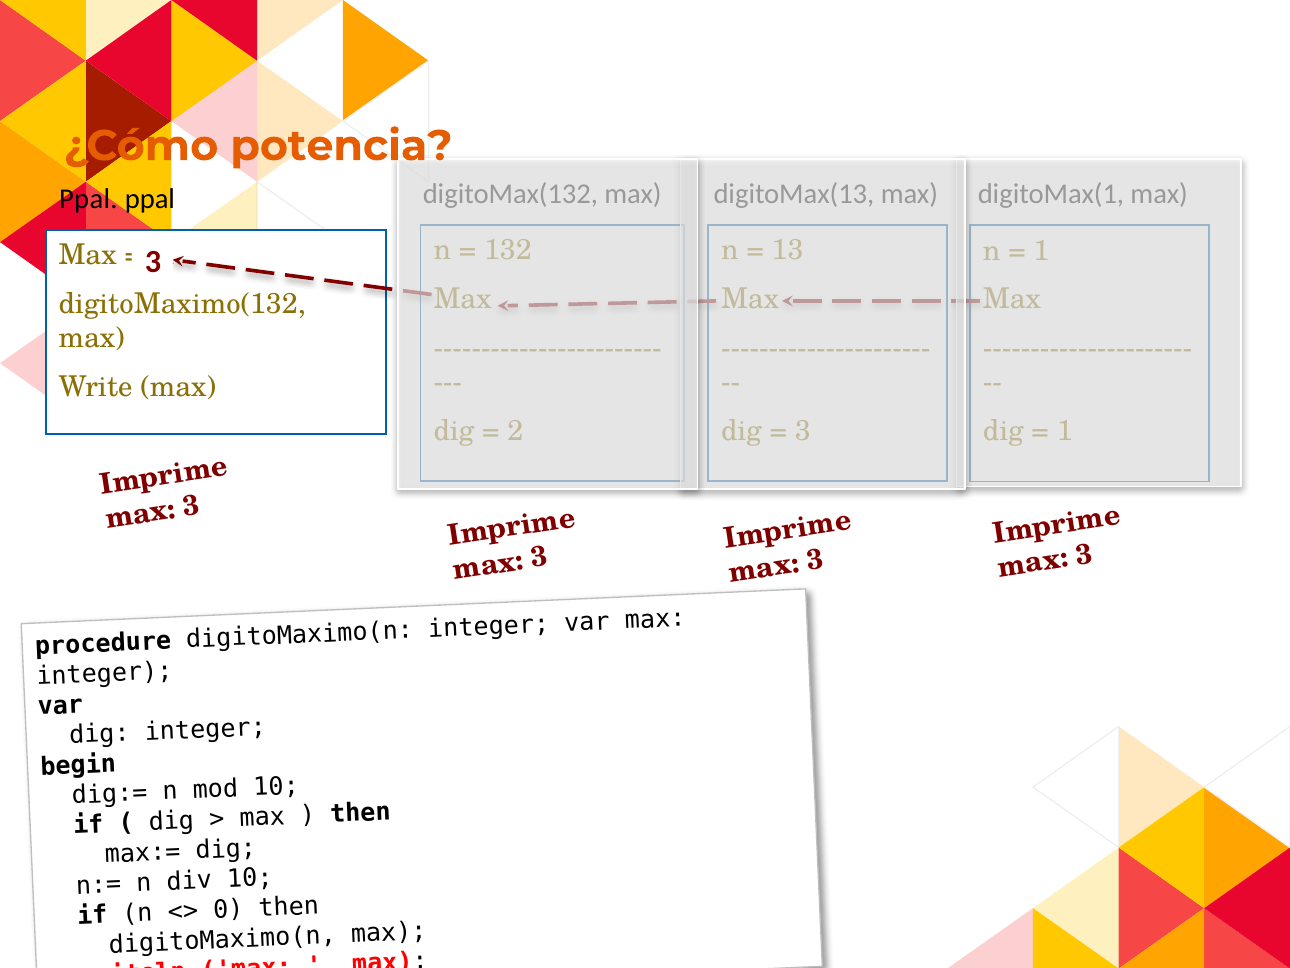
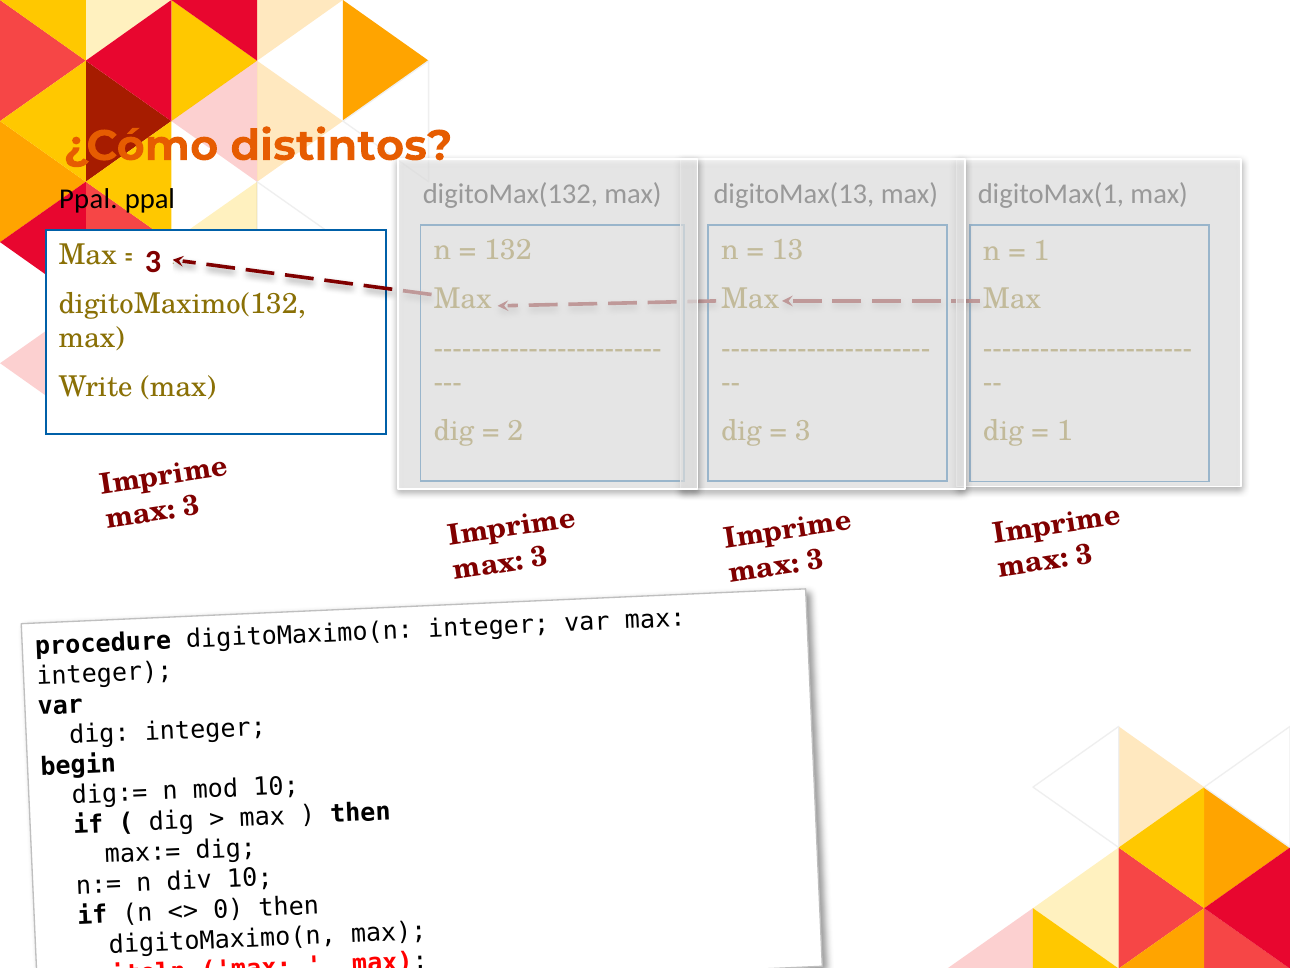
potencia: potencia -> distintos (341, 146)
